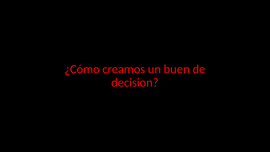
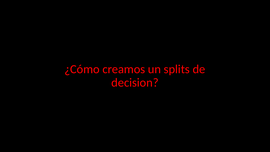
buen: buen -> splits (177, 69)
